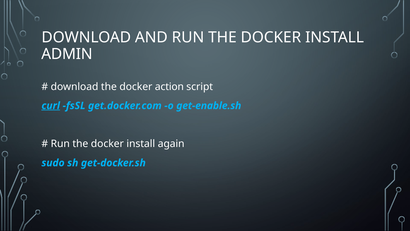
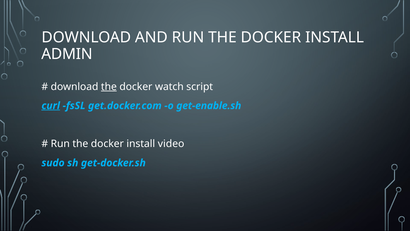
the underline: none -> present (109, 87)
action: action -> watch (169, 87)
again: again -> video (171, 144)
